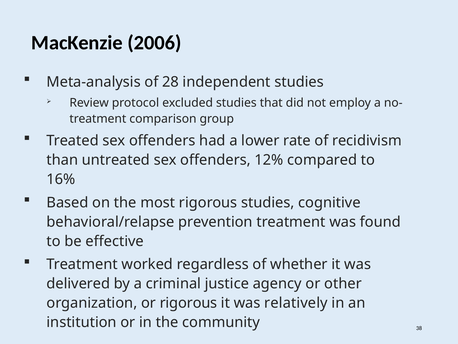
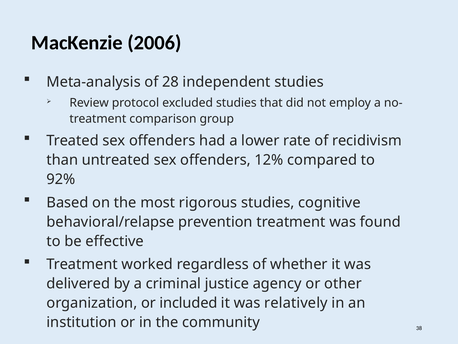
16%: 16% -> 92% (61, 179)
or rigorous: rigorous -> included (189, 303)
